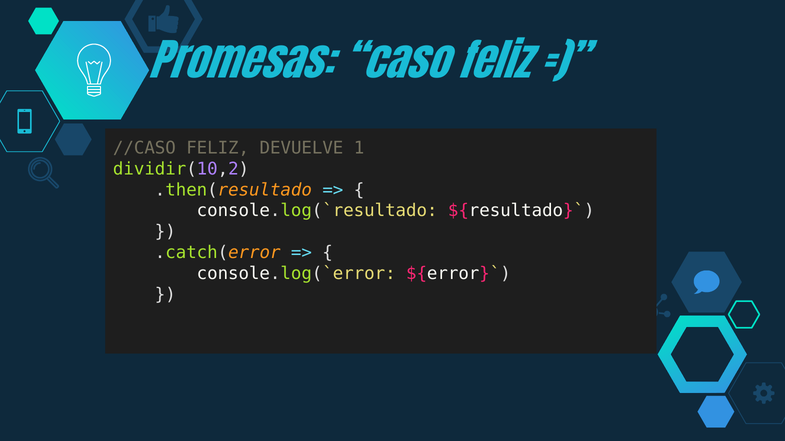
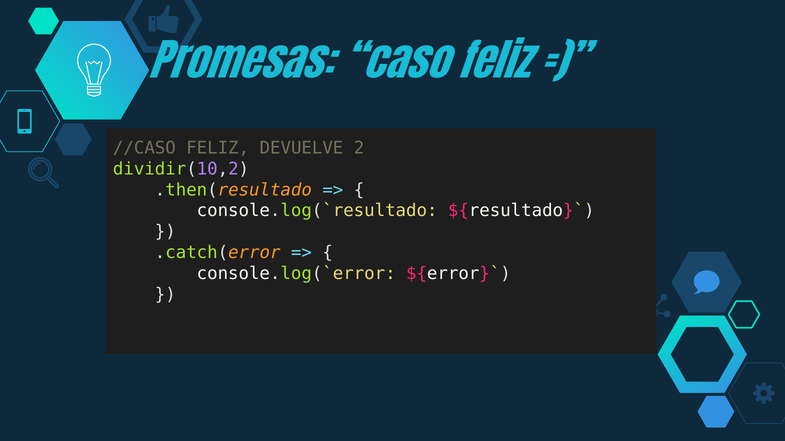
1: 1 -> 2 (359, 148)
